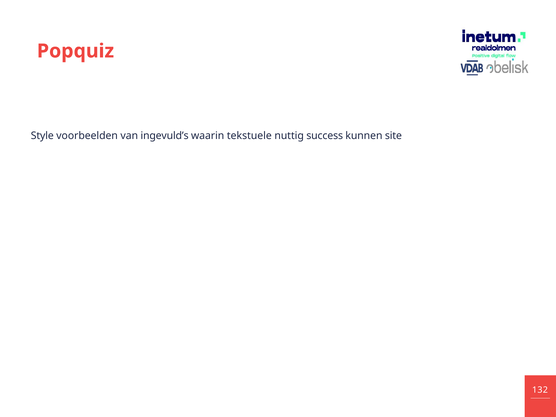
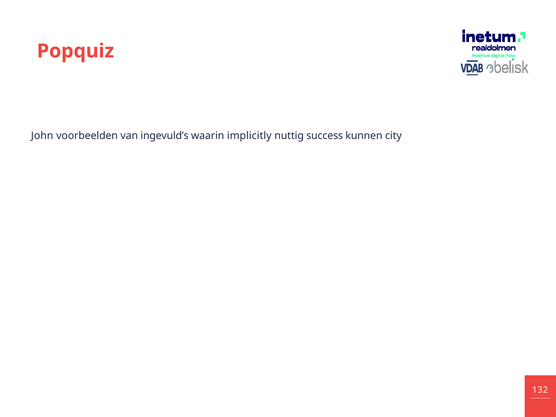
Style: Style -> John (42, 136)
tekstuele: tekstuele -> implicitly (249, 136)
site: site -> city (393, 136)
